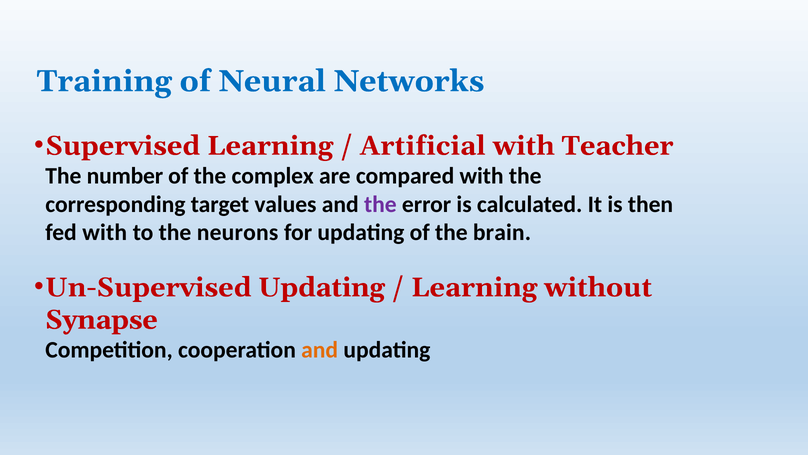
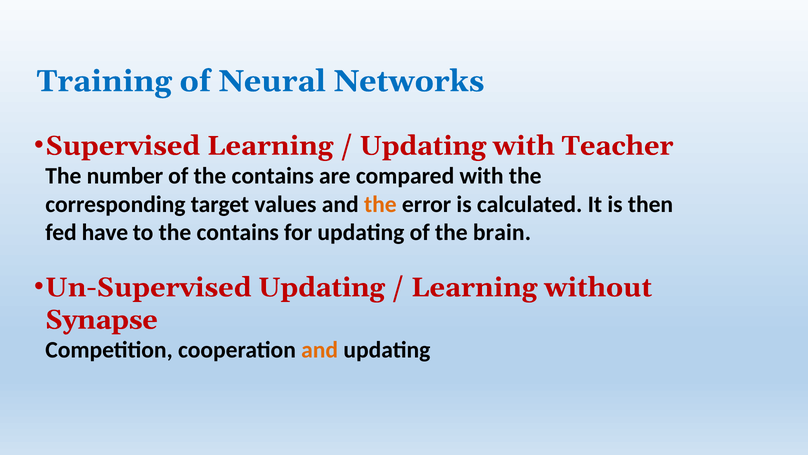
Artificial: Artificial -> Updating (423, 146)
of the complex: complex -> contains (273, 176)
the colour: purple -> orange (380, 204)
fed with: with -> have (105, 232)
to the neurons: neurons -> contains (238, 232)
